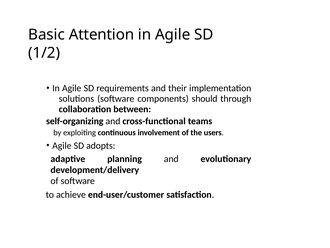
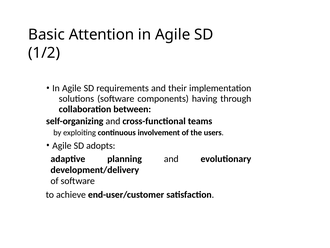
should: should -> having (205, 99)
